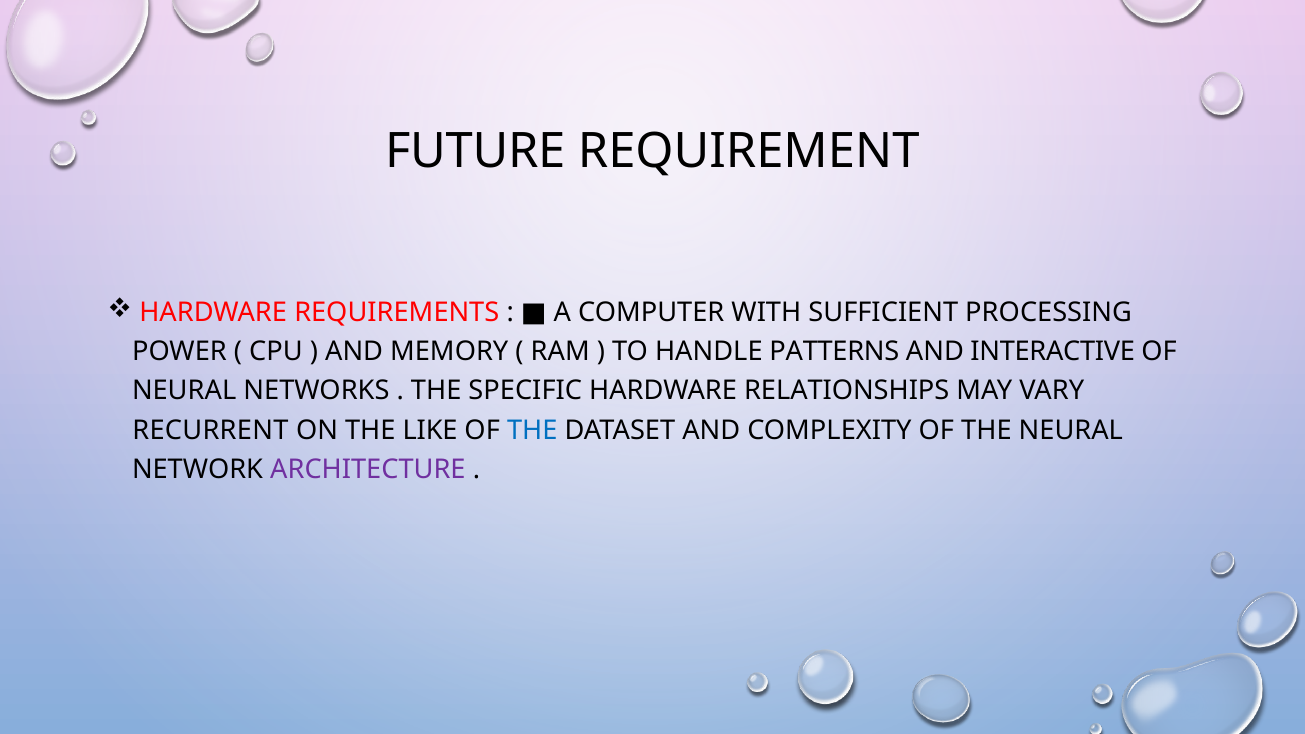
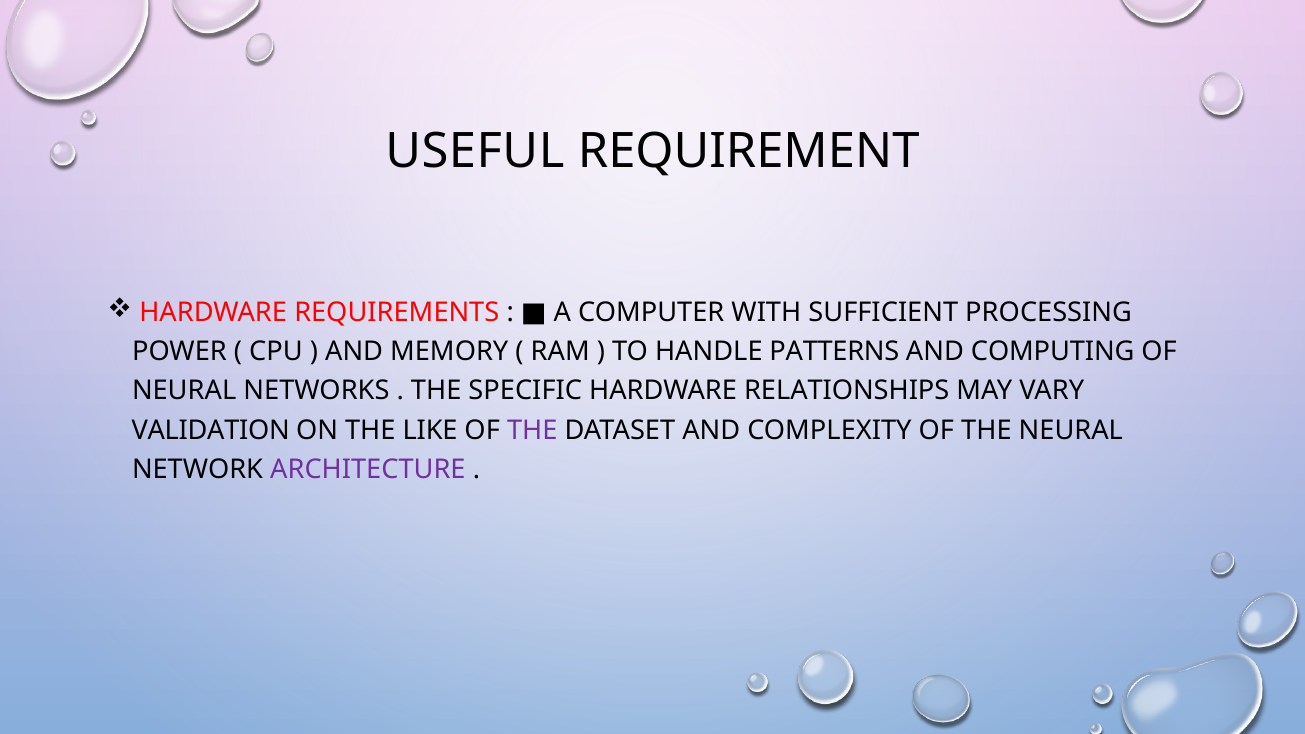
FUTURE: FUTURE -> USEFUL (475, 151)
INTERACTIVE: INTERACTIVE -> COMPUTING (1053, 352)
RECURRENT: RECURRENT -> VALIDATION (211, 430)
THE colour: blue -> purple (532, 430)
